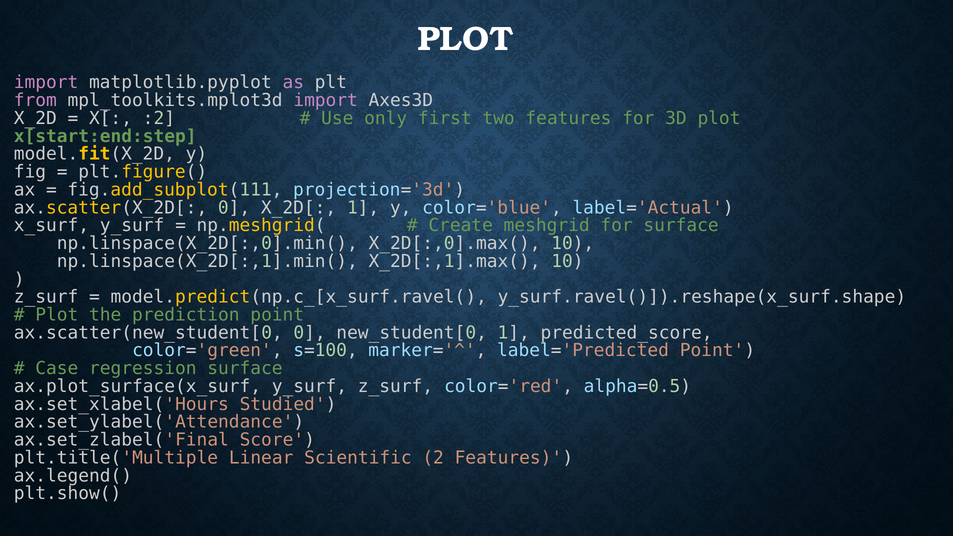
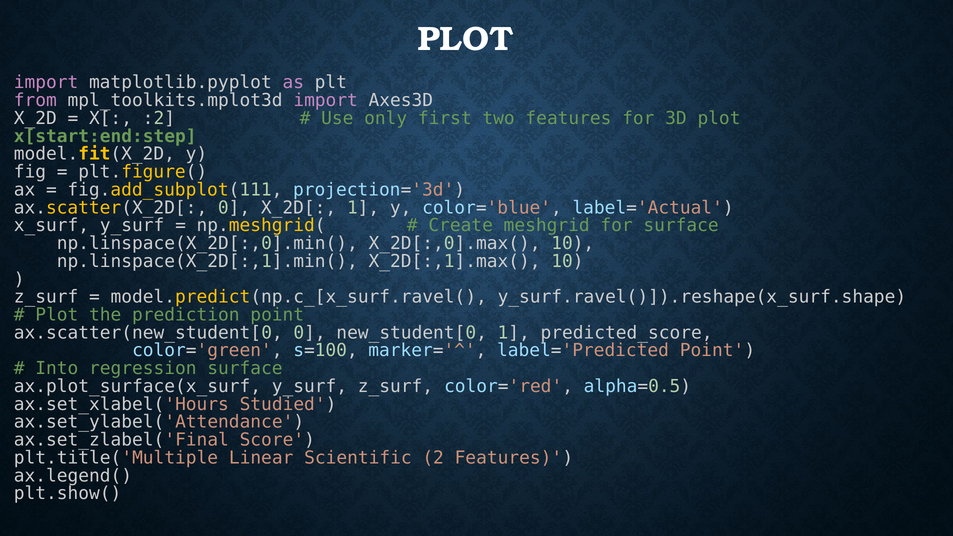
Case: Case -> Into (57, 368)
